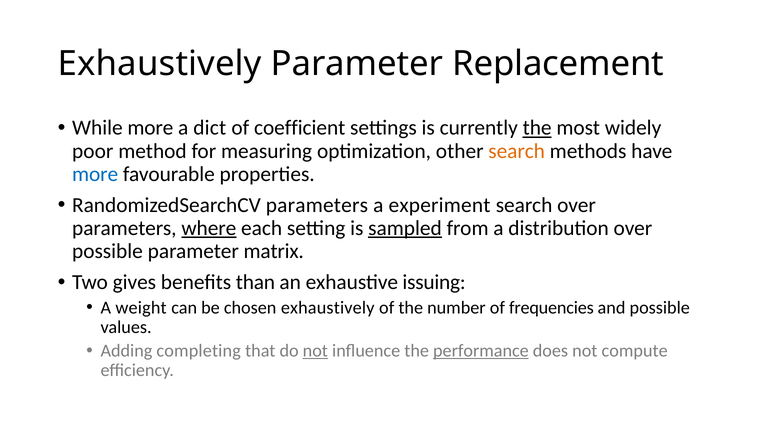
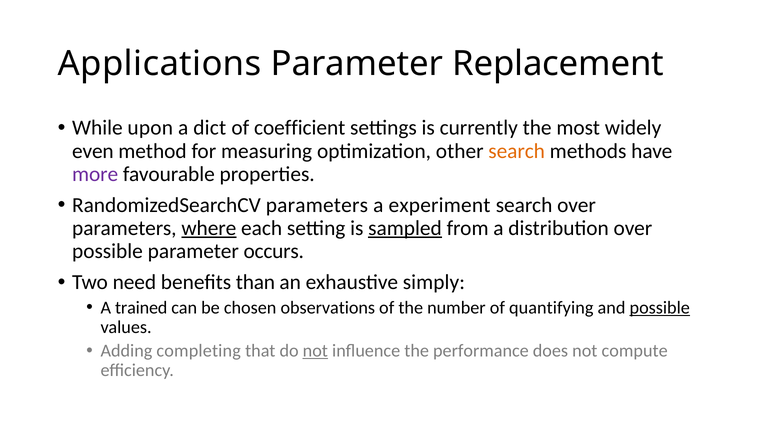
Exhaustively: Exhaustively -> Applications (160, 64)
While more: more -> upon (150, 128)
the underline: present -> none (537, 128)
poor: poor -> even (93, 151)
more colour: blue -> purple (95, 174)
matrix: matrix -> occurs (274, 251)
gives: gives -> need (134, 282)
issuing: issuing -> simply (434, 282)
weight: weight -> trained (141, 308)
chosen exhaustively: exhaustively -> observations (328, 308)
frequencies: frequencies -> quantifying (551, 308)
possible underline: none -> present (660, 308)
performance underline: present -> none (481, 351)
